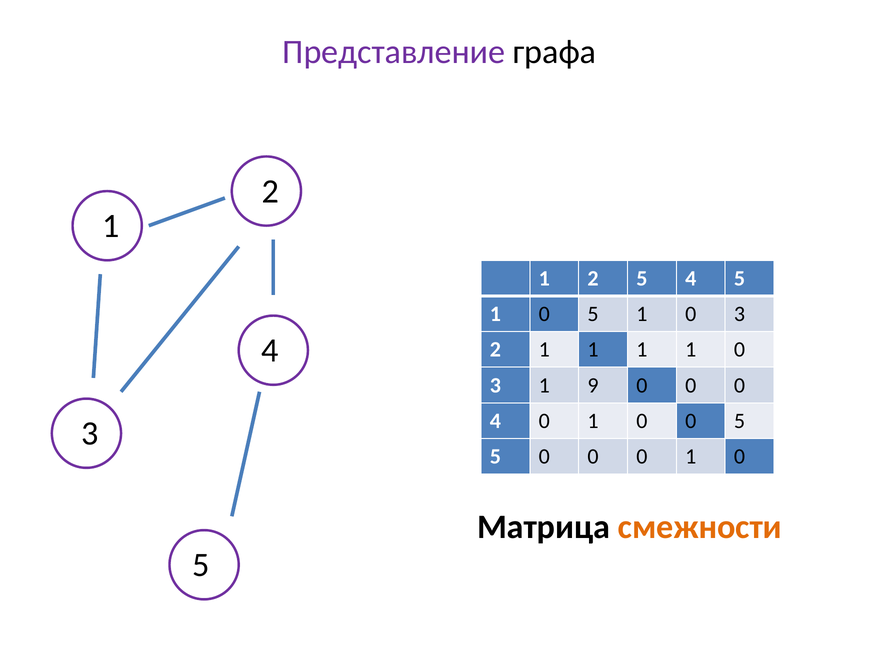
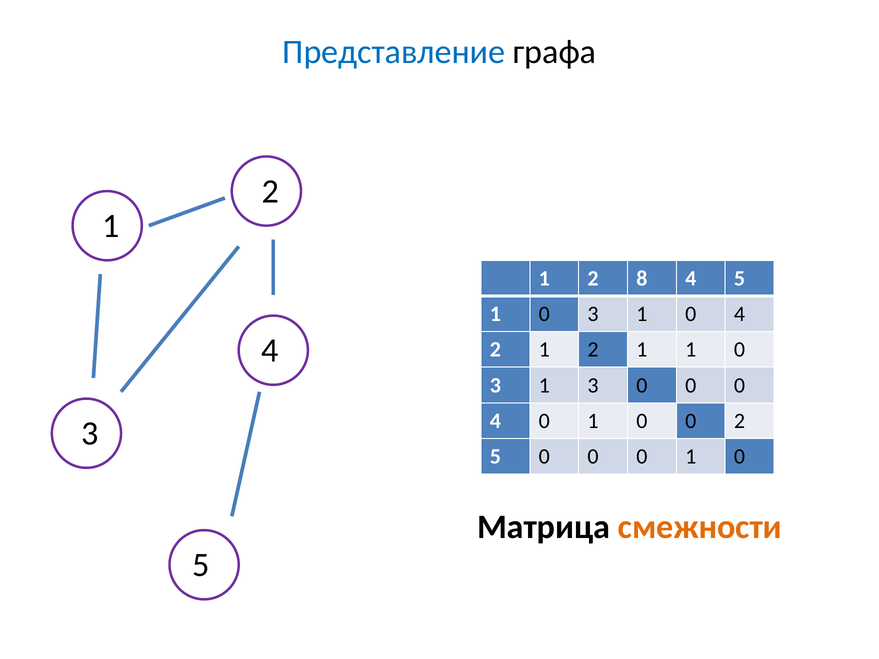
Представление colour: purple -> blue (394, 52)
2 5: 5 -> 8 (642, 278)
5: 5 -> 3 (593, 314)
3: 3 -> 4 (740, 314)
2 1 1: 1 -> 2 (593, 350)
1 9: 9 -> 3 (593, 385)
0 0 5: 5 -> 2 (740, 421)
